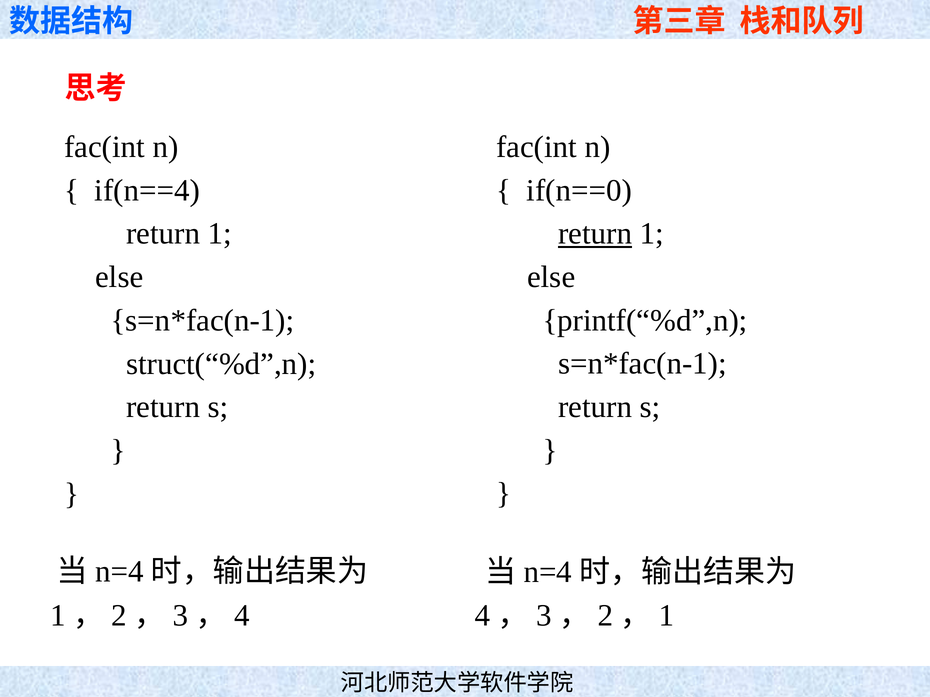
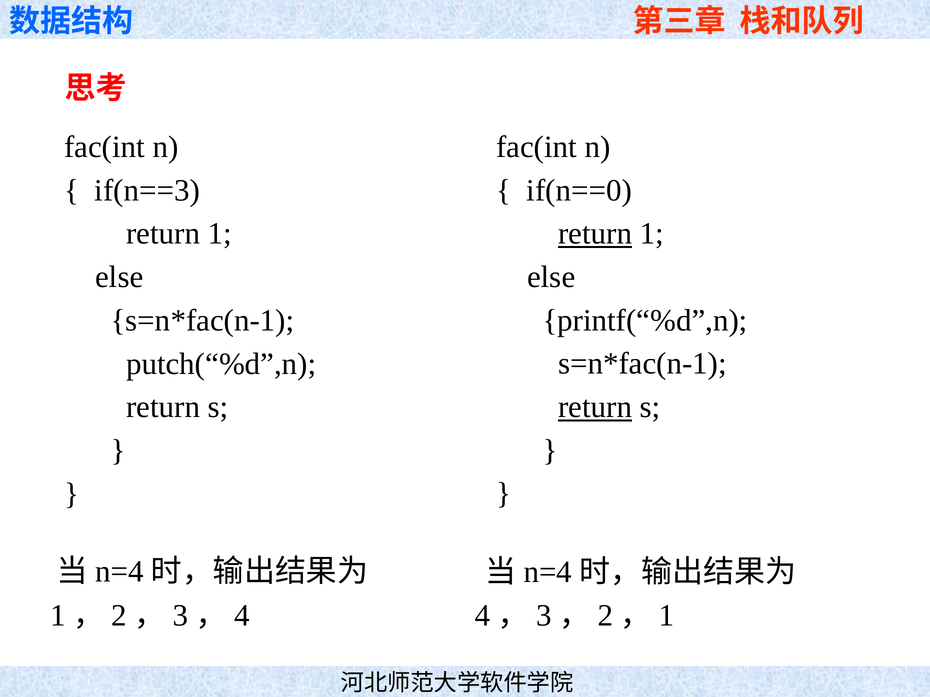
if(n==4: if(n==4 -> if(n==3 (147, 191)
struct(“%d”,n: struct(“%d”,n -> putch(“%d”,n (221, 364)
return underline: none -> present (595, 407)
